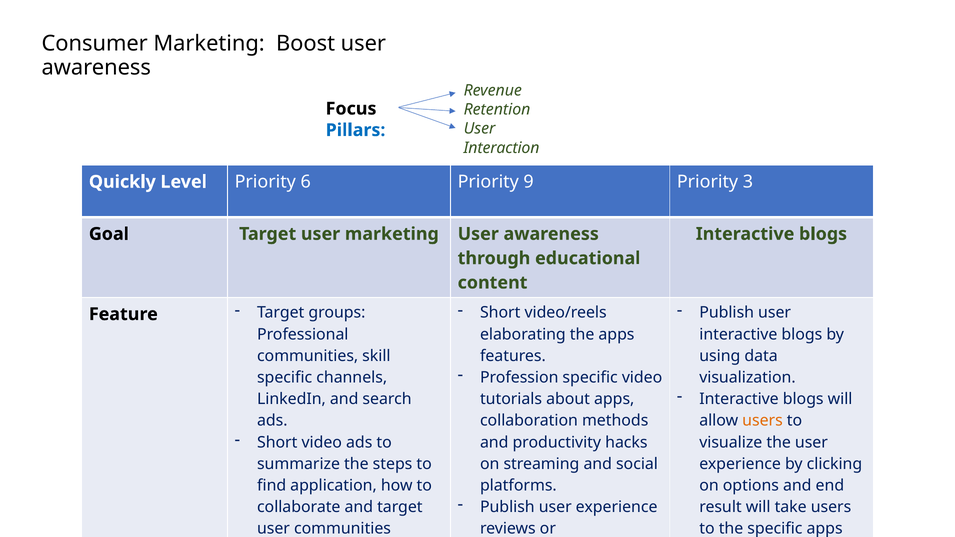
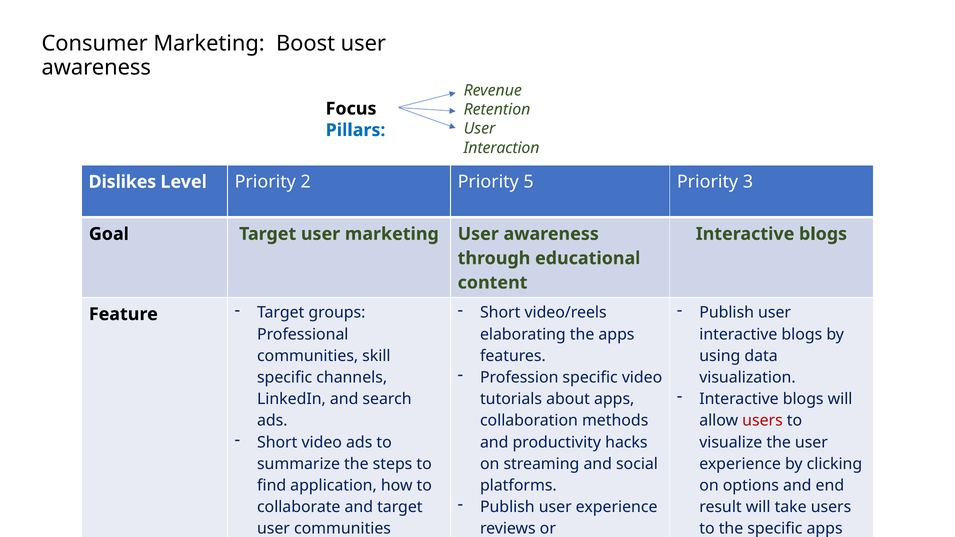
Quickly: Quickly -> Dislikes (122, 182)
6: 6 -> 2 (306, 182)
9: 9 -> 5 (529, 182)
users colour: orange -> red (762, 421)
